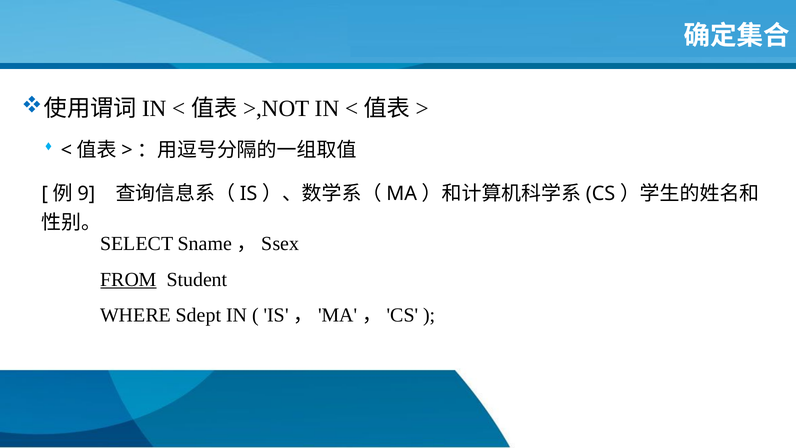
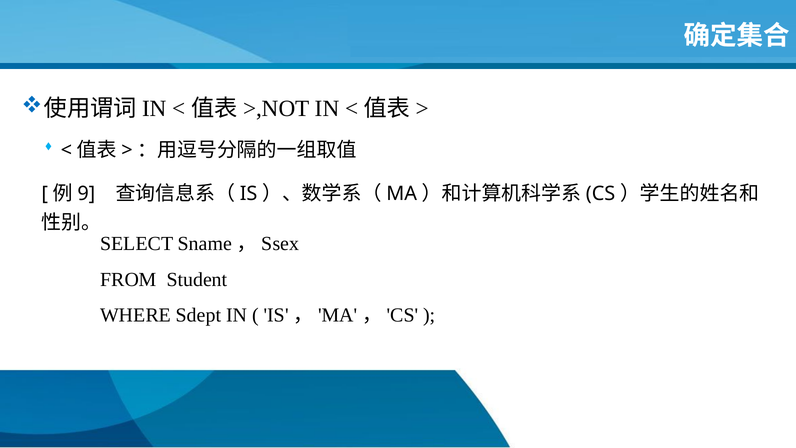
FROM underline: present -> none (128, 279)
